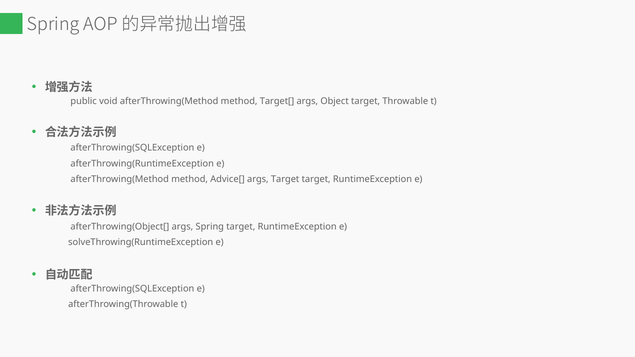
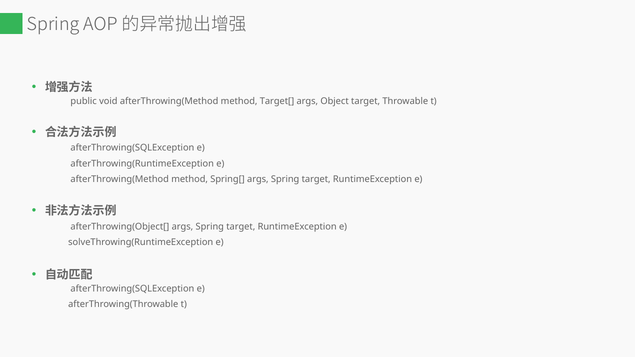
Advice[: Advice[ -> Spring[ (228, 179)
Target: Target -> Spring (285, 179)
